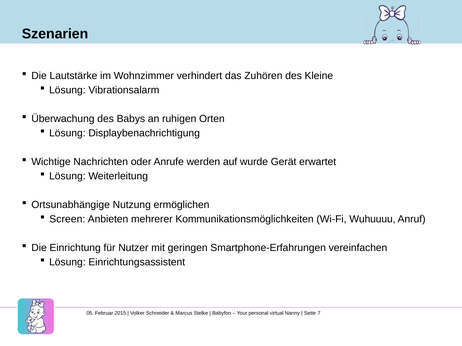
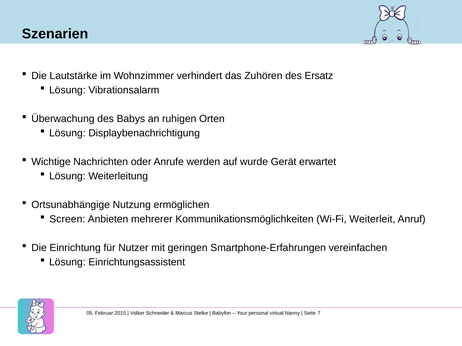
Kleine: Kleine -> Ersatz (319, 76)
Wuhuuuu: Wuhuuuu -> Weiterleit (372, 219)
